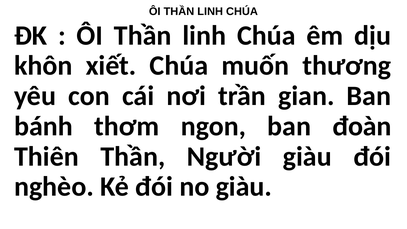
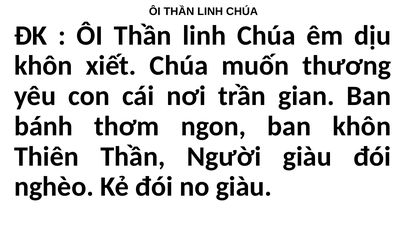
ban đoàn: đoàn -> khôn (362, 126)
